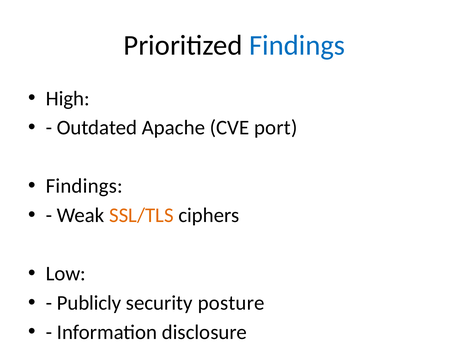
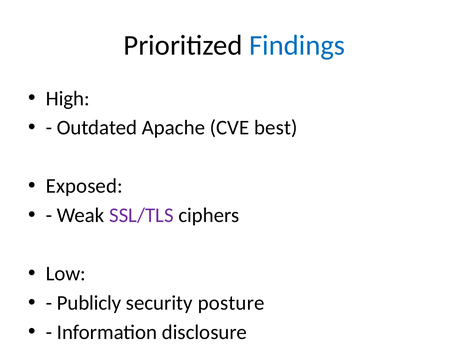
port: port -> best (276, 128)
Findings: Findings -> Exposed (84, 186)
SSL/TLS colour: orange -> purple (141, 215)
